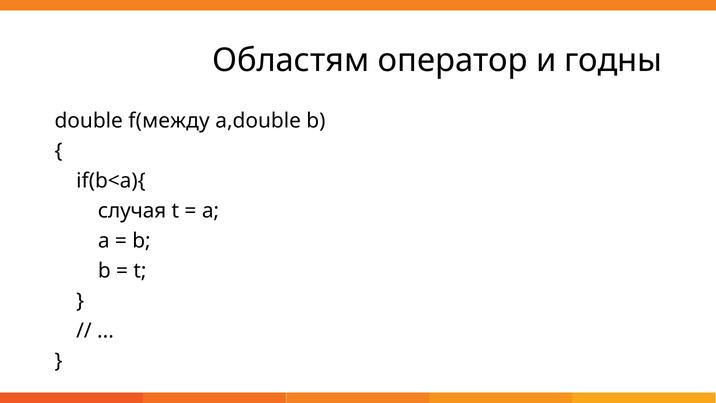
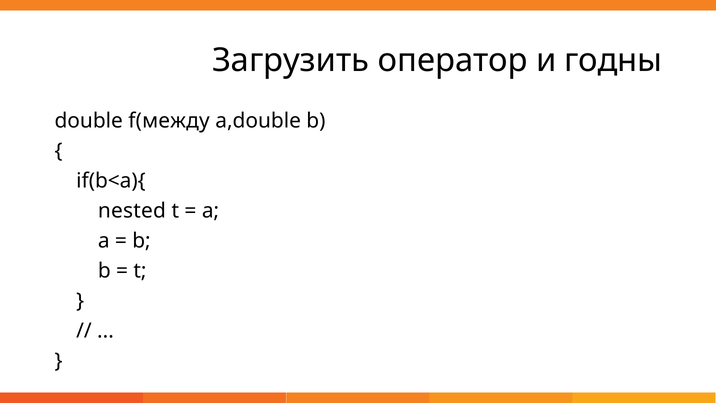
Областям: Областям -> Загрузить (291, 60)
случая: случая -> nested (132, 211)
